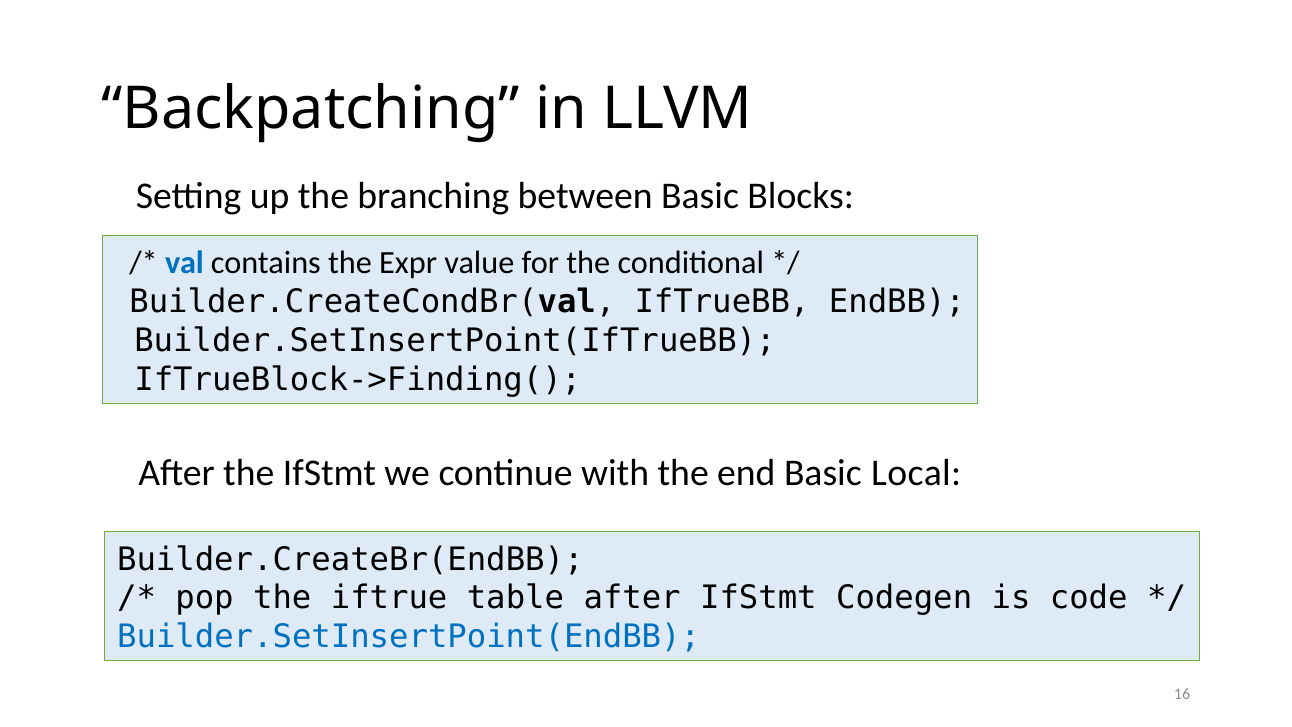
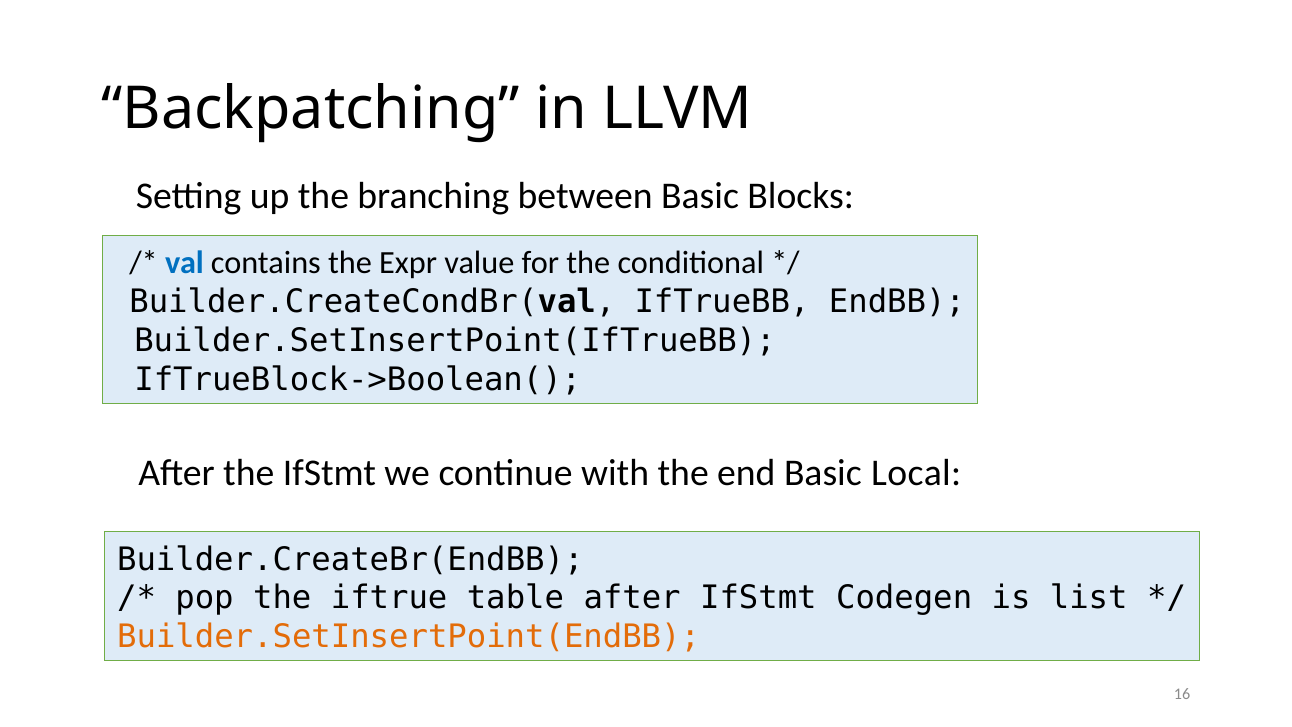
IfTrueBlock->Finding(: IfTrueBlock->Finding( -> IfTrueBlock->Boolean( (358, 380)
code: code -> list (1089, 598)
Builder.SetInsertPoint(EndBB colour: blue -> orange (409, 637)
